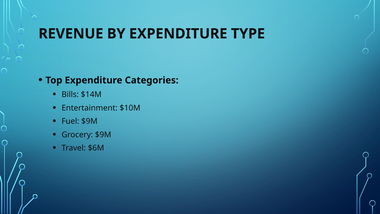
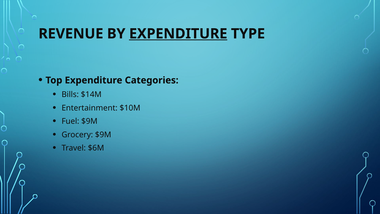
EXPENDITURE underline: none -> present (178, 34)
